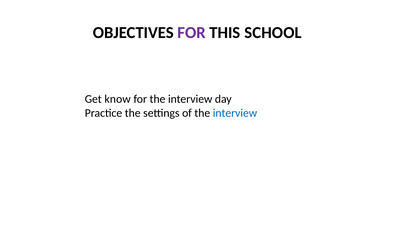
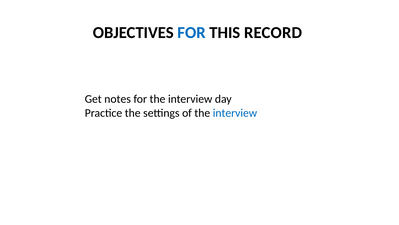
FOR colour: purple -> blue (192, 33)
SCHOOL: SCHOOL -> RECORD (273, 33)
know: know -> notes (118, 99)
